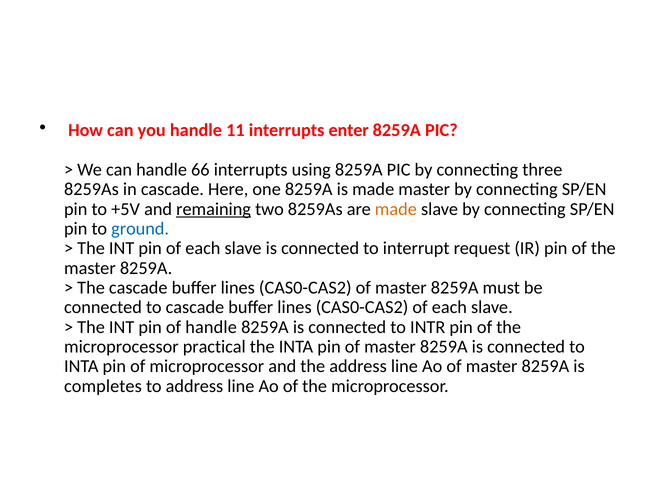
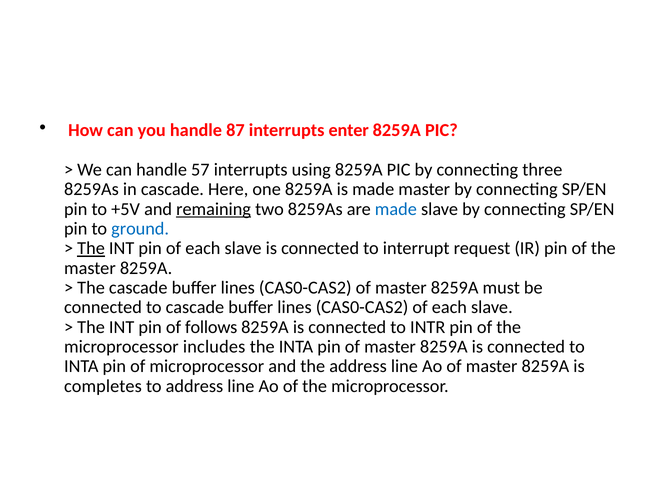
11: 11 -> 87 (235, 130)
66: 66 -> 57 (200, 170)
made colour: orange -> blue (396, 209)
The underline: none -> present (91, 249)
of handle: handle -> follows (211, 328)
practical: practical -> includes (214, 347)
